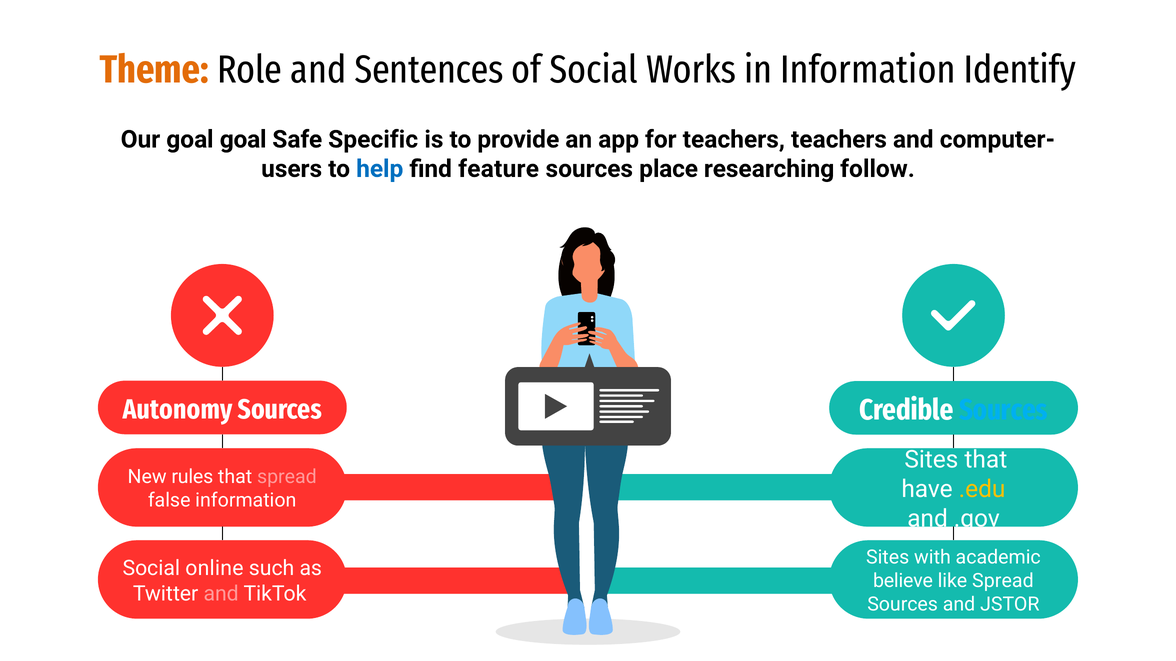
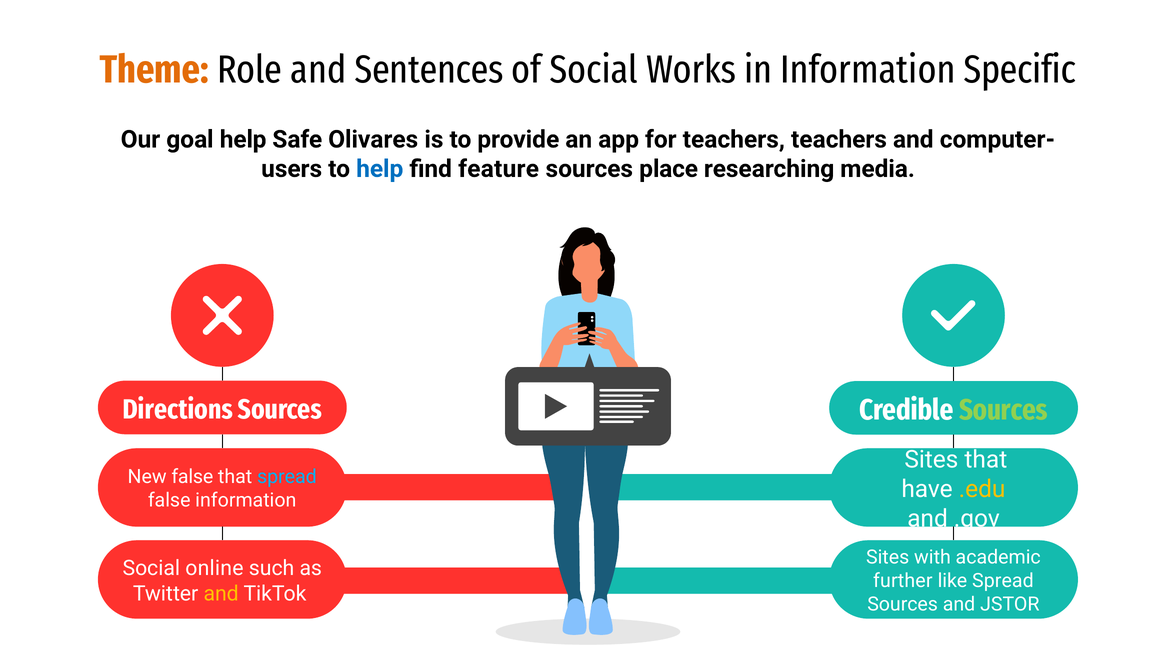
Identify: Identify -> Specific (1020, 70)
goal goal: goal -> help (243, 140)
Specific: Specific -> Olivares (373, 140)
follow: follow -> media (878, 169)
Sources colour: light blue -> light green (1003, 410)
Autonomy: Autonomy -> Directions (178, 410)
New rules: rules -> false (192, 477)
spread colour: pink -> light blue (287, 477)
believe: believe -> further (903, 581)
and colour: pink -> yellow (221, 594)
